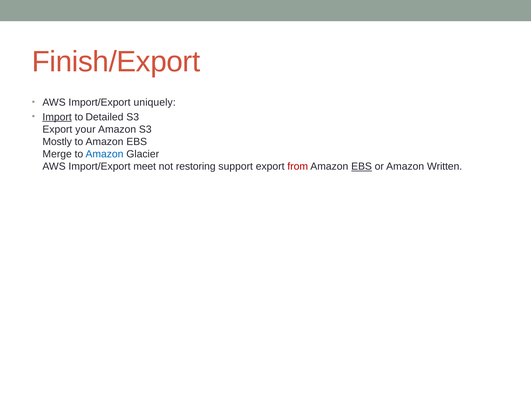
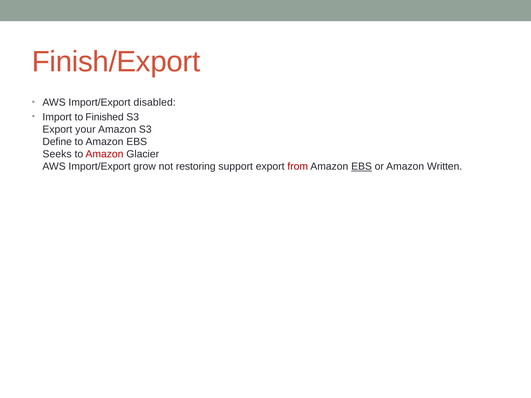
uniquely: uniquely -> disabled (155, 103)
Import underline: present -> none (57, 117)
Detailed: Detailed -> Finished (105, 117)
Mostly: Mostly -> Define (57, 142)
Merge: Merge -> Seeks (57, 154)
Amazon colour: blue -> red (104, 154)
meet: meet -> grow (145, 167)
